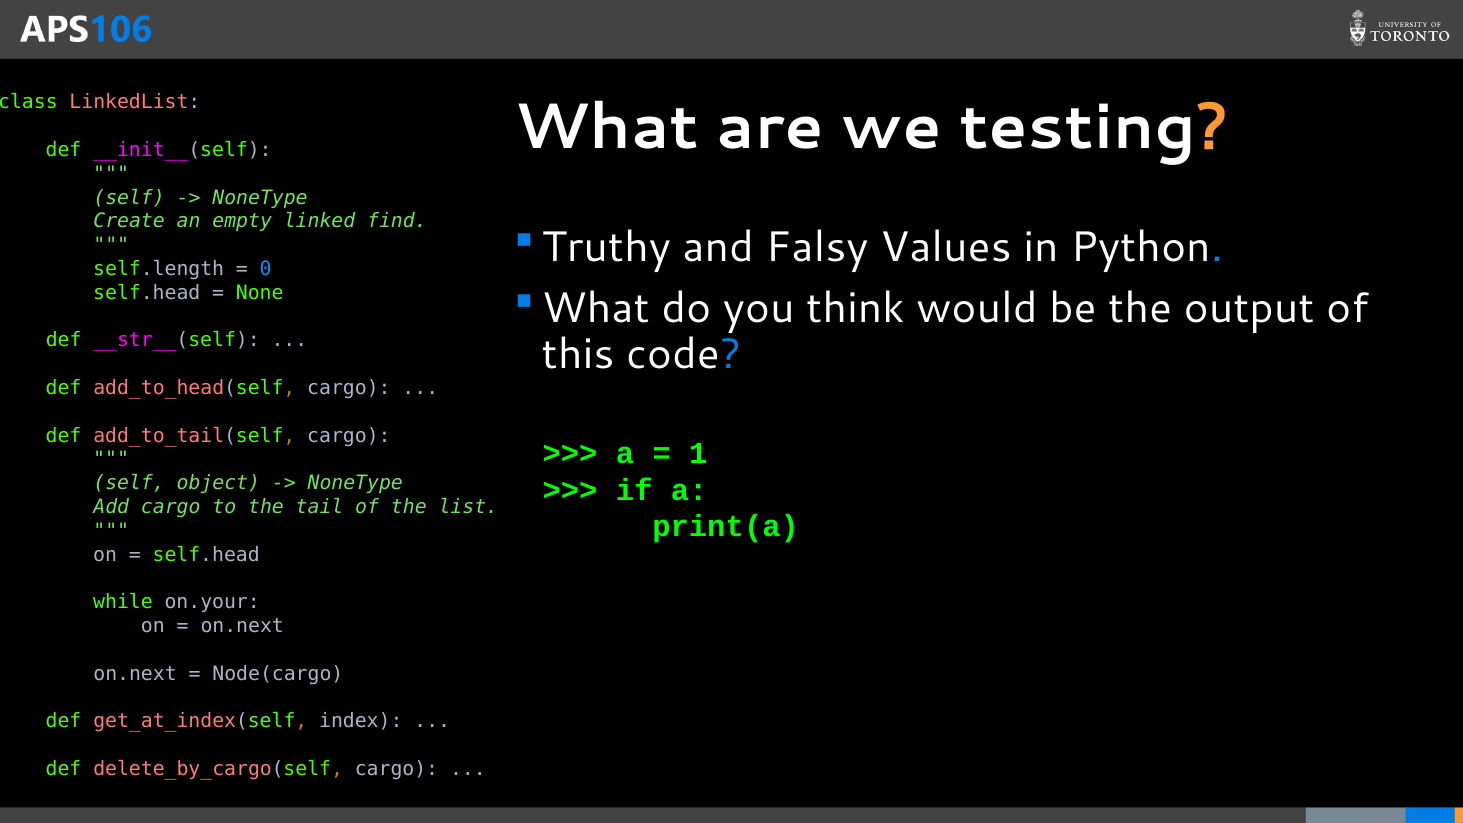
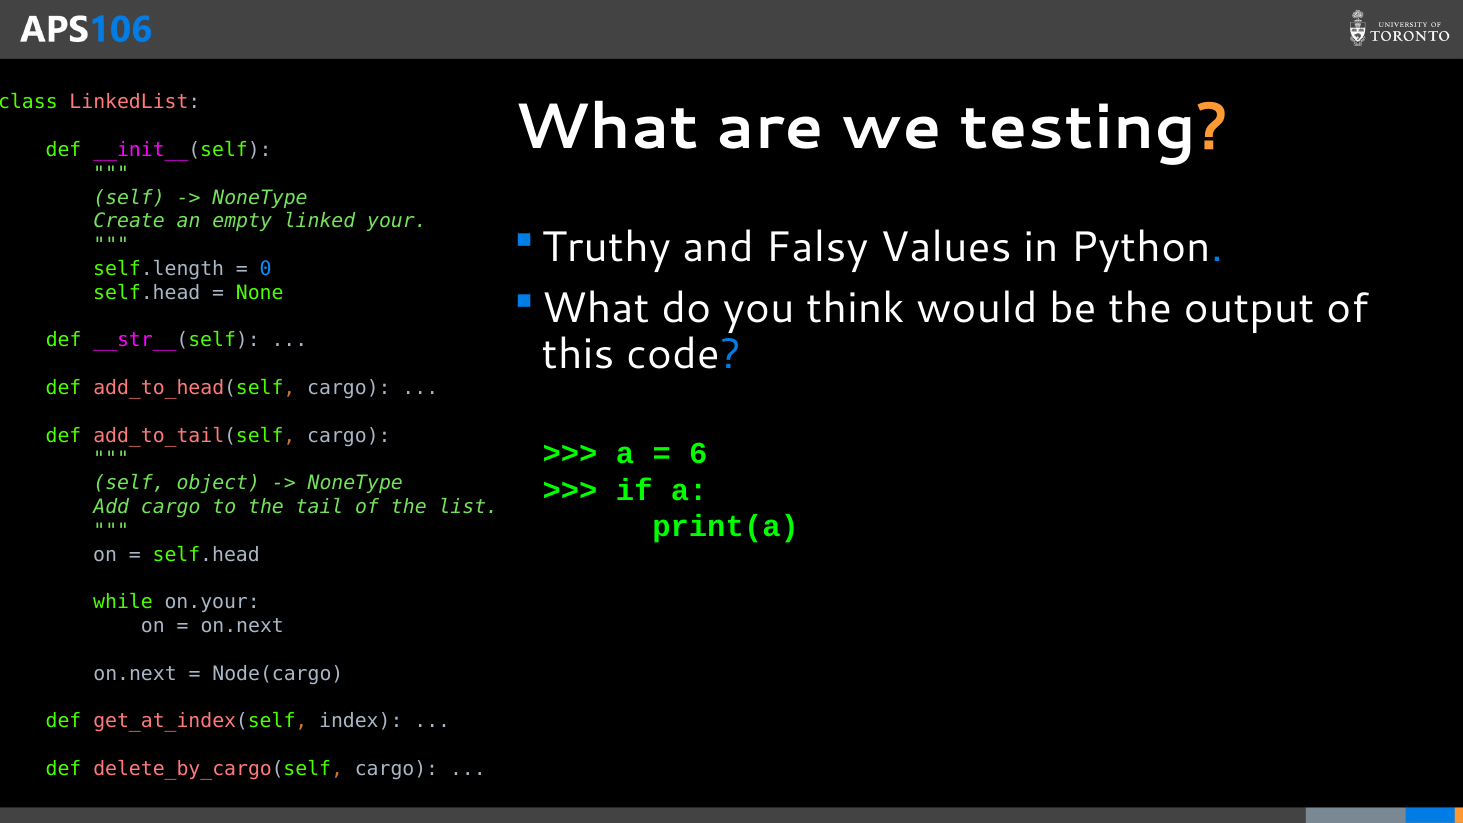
find: find -> your (397, 221)
1: 1 -> 6 (698, 454)
